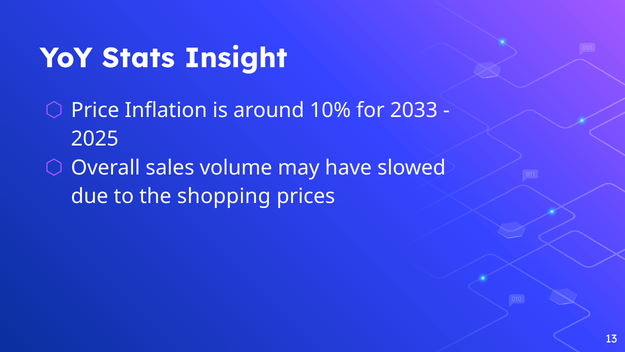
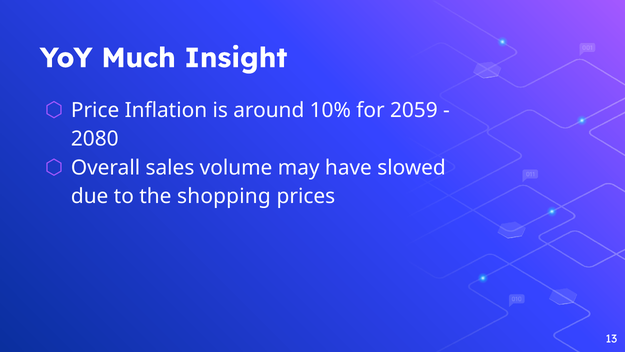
Stats: Stats -> Much (139, 58)
2033: 2033 -> 2059 (414, 110)
2025: 2025 -> 2080 (95, 139)
